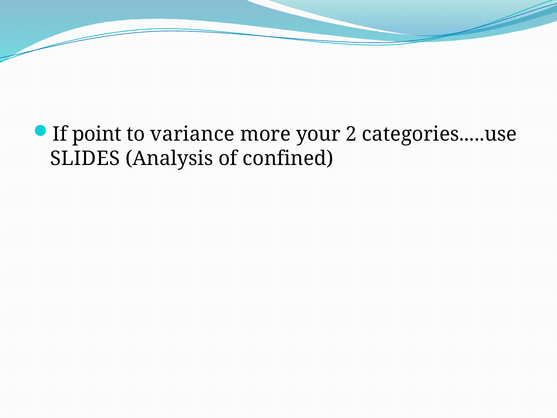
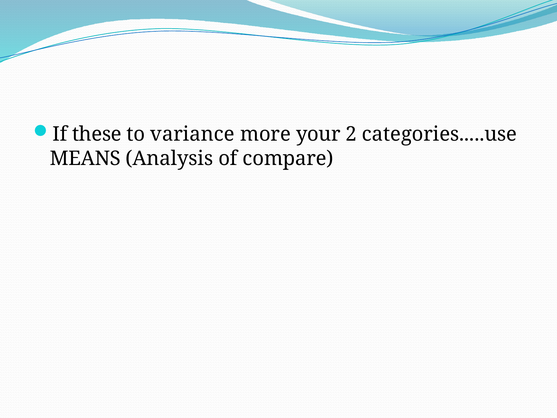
point: point -> these (97, 134)
SLIDES: SLIDES -> MEANS (85, 158)
confined: confined -> compare (288, 158)
